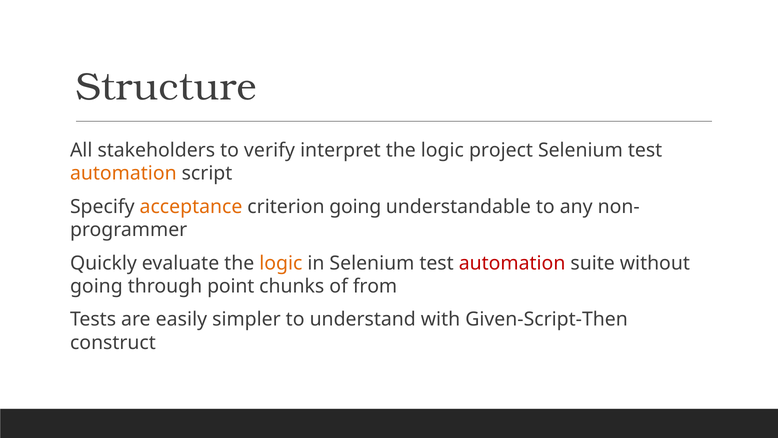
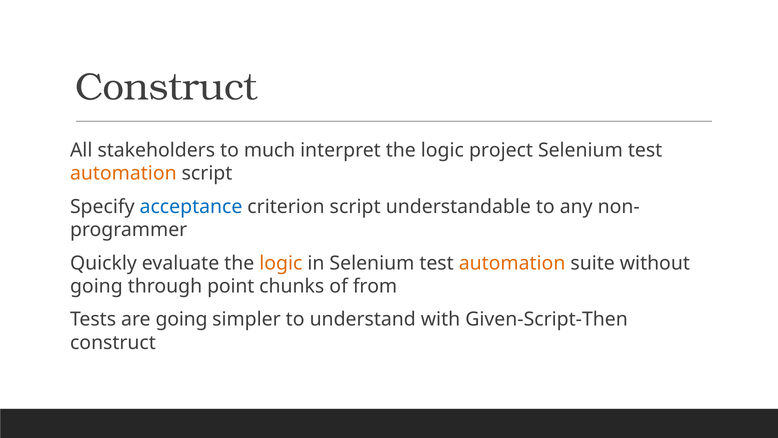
Structure: Structure -> Construct (167, 87)
verify: verify -> much (270, 150)
acceptance colour: orange -> blue (191, 207)
criterion going: going -> script (355, 207)
automation colour: red -> orange (512, 263)
are easily: easily -> going (182, 319)
